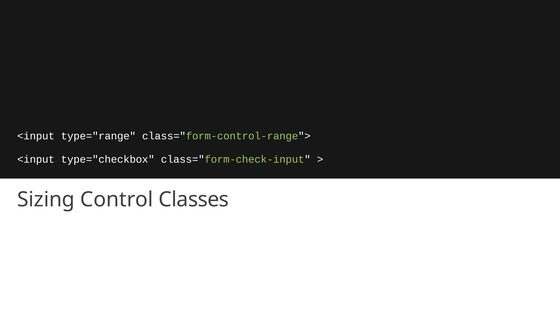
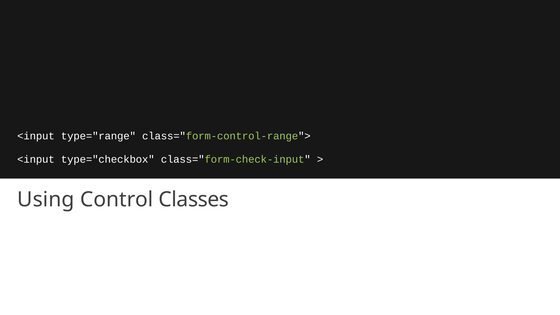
Sizing: Sizing -> Using (46, 199)
